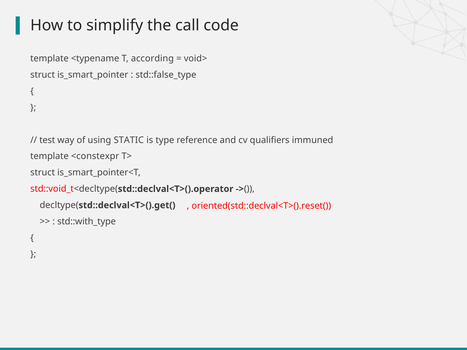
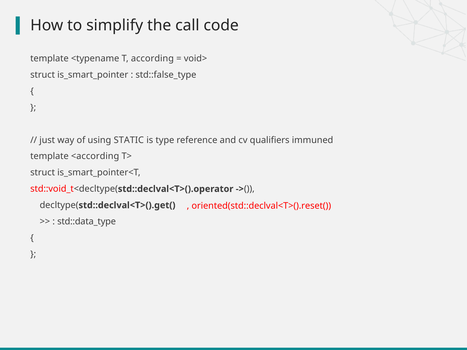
test: test -> just (47, 140)
<constexpr: <constexpr -> <according (95, 156)
std::with_type: std::with_type -> std::data_type (87, 222)
